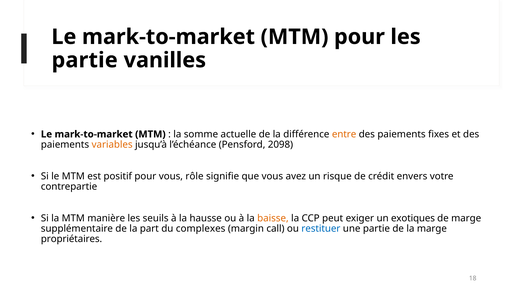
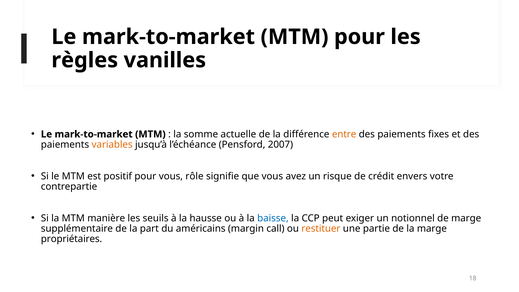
partie: partie -> règles (85, 60)
2098: 2098 -> 2007 (280, 144)
baisse colour: orange -> blue (273, 218)
exotiques: exotiques -> notionnel (413, 218)
complexes: complexes -> américains (201, 229)
restituer colour: blue -> orange (321, 229)
